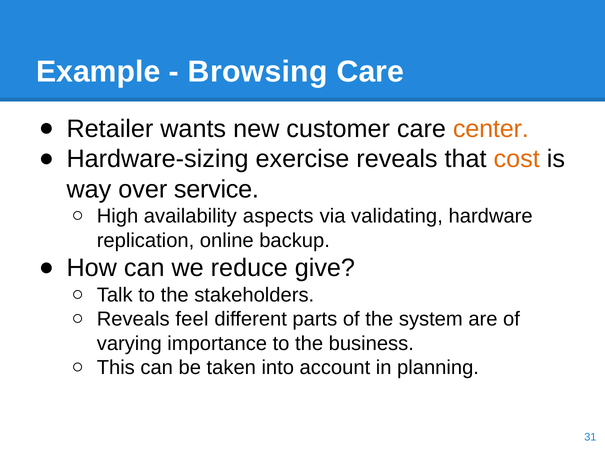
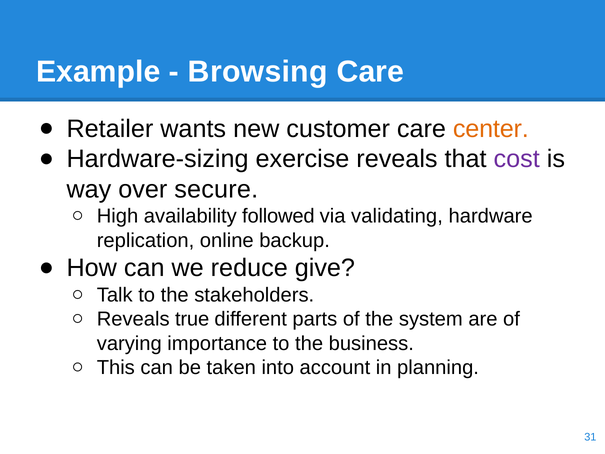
cost colour: orange -> purple (517, 159)
service: service -> secure (216, 189)
aspects: aspects -> followed (278, 216)
feel: feel -> true (192, 319)
